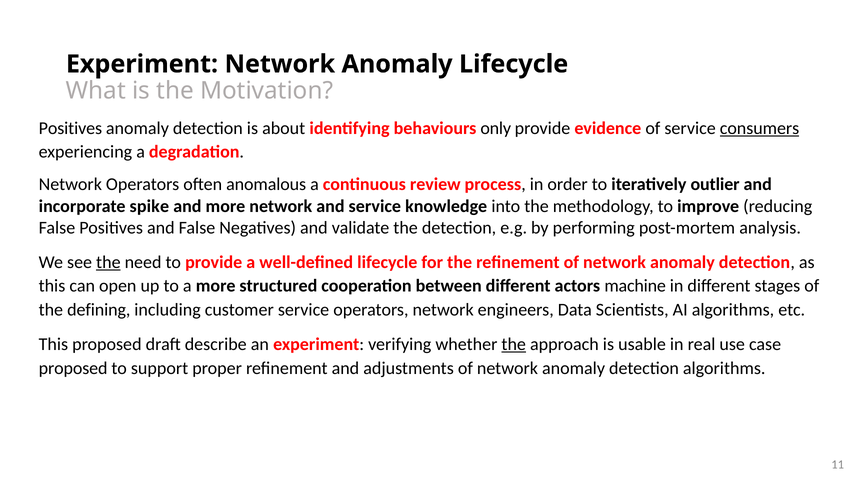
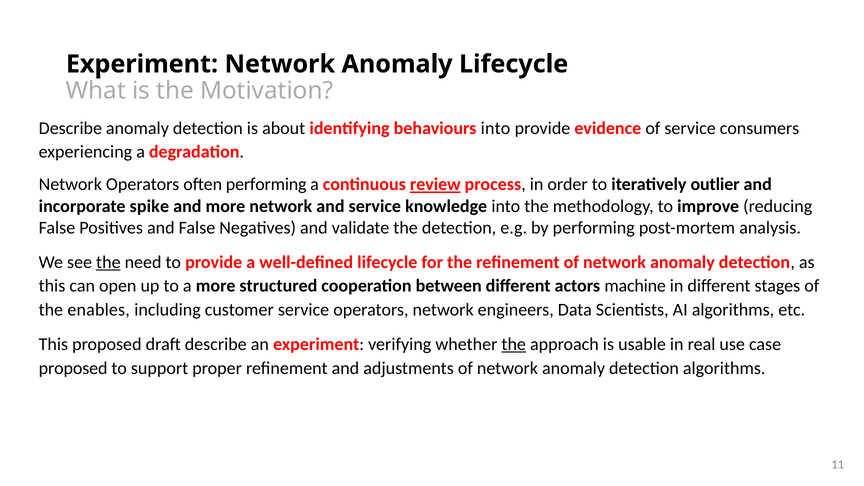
Positives: Positives -> Describe (70, 128)
behaviours only: only -> into (496, 128)
consumers underline: present -> none (760, 128)
often anomalous: anomalous -> performing (266, 184)
review underline: none -> present (435, 184)
defining: defining -> enables (99, 310)
